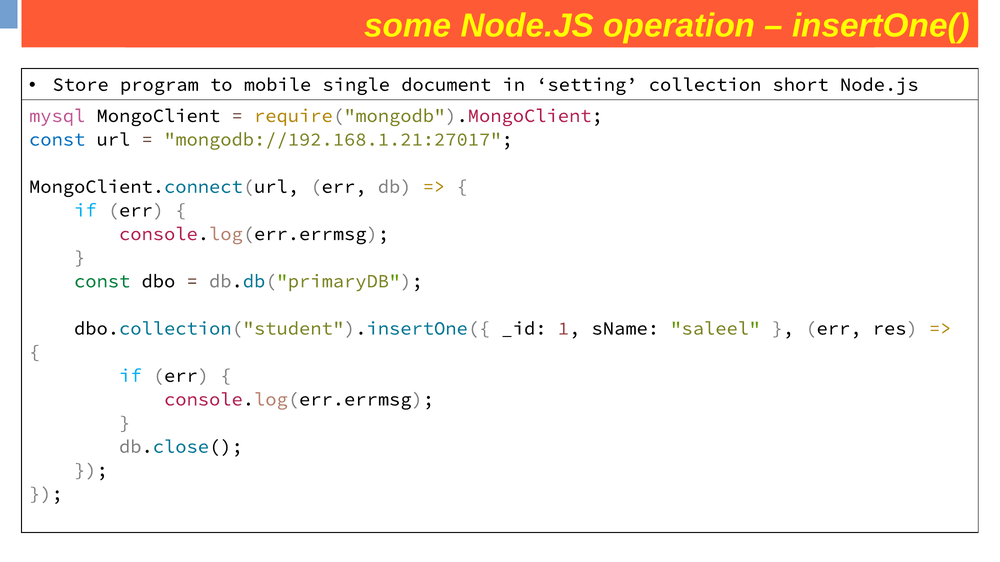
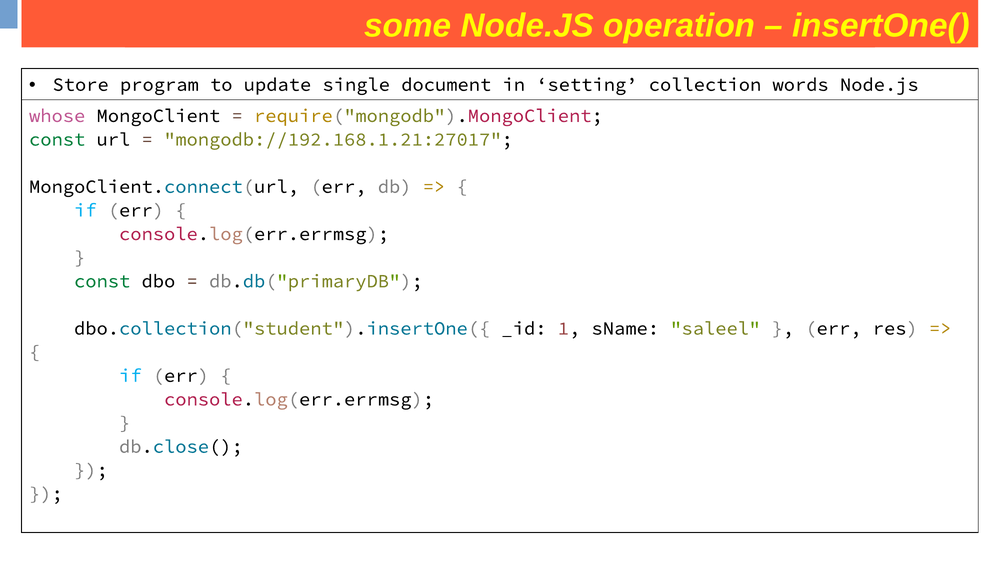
mobile: mobile -> update (277, 85)
short: short -> words (801, 85)
mysql: mysql -> whose (57, 116)
const colour: blue -> green (57, 140)
